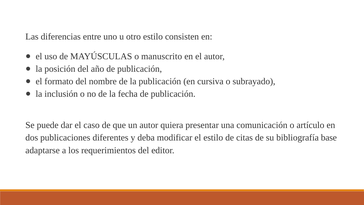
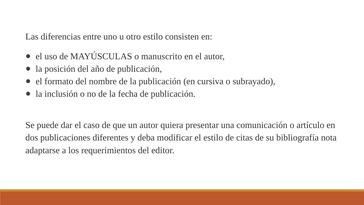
base: base -> nota (329, 138)
